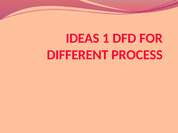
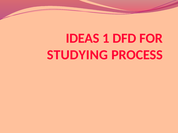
DIFFERENT: DIFFERENT -> STUDYING (77, 55)
